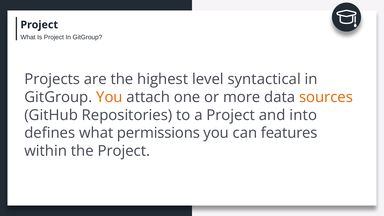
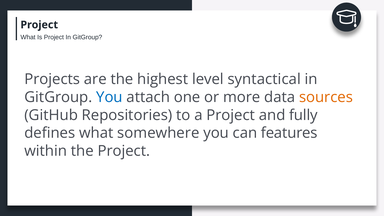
You colour: orange -> blue (109, 97)
into: into -> fully (303, 115)
permissions: permissions -> somewhere (158, 133)
